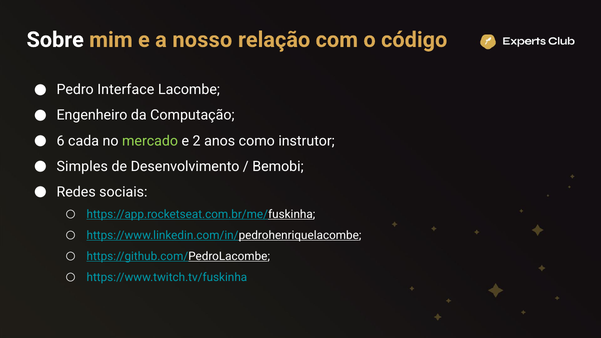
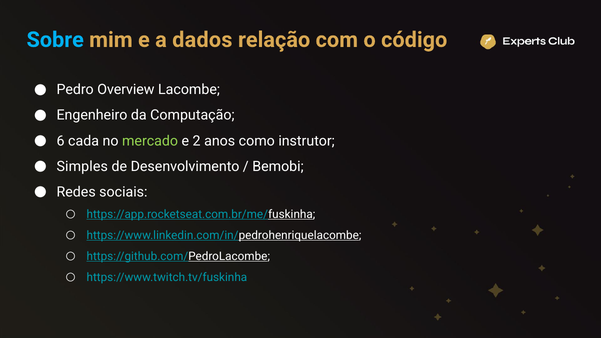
Sobre colour: white -> light blue (55, 40)
nosso: nosso -> dados (202, 40)
Interface: Interface -> Overview (126, 90)
